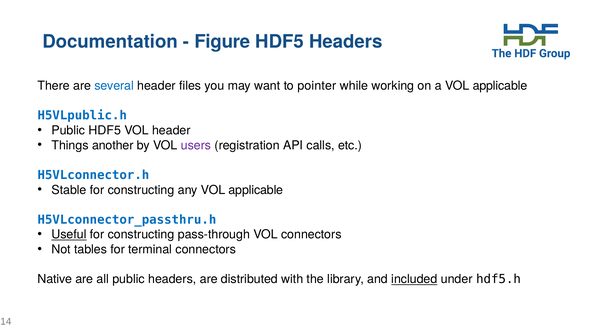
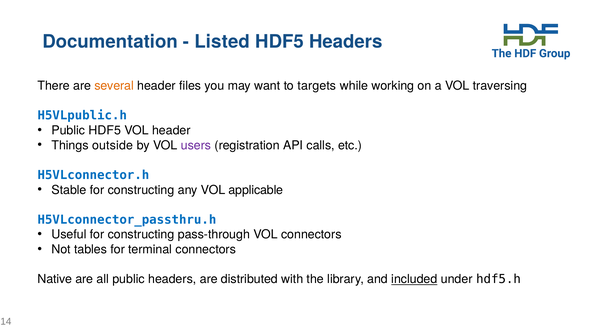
Figure: Figure -> Listed (222, 42)
several colour: blue -> orange (114, 86)
pointer: pointer -> targets (317, 86)
a VOL applicable: applicable -> traversing (500, 86)
another: another -> outside (113, 145)
Useful underline: present -> none (69, 234)
